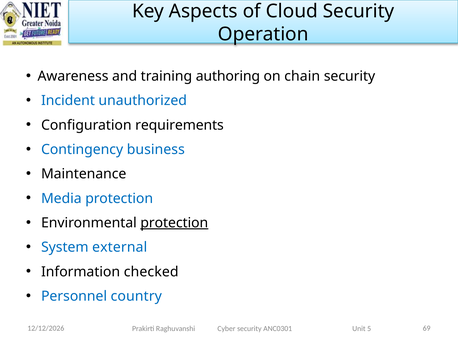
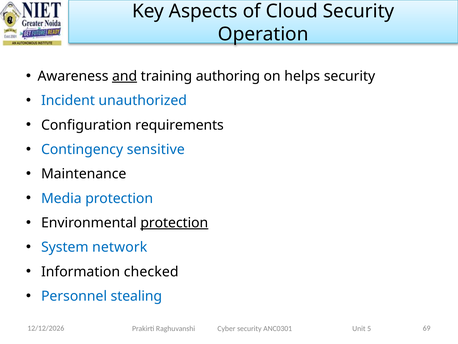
and underline: none -> present (125, 76)
chain: chain -> helps (302, 76)
business: business -> sensitive (156, 149)
external: external -> network (120, 247)
country: country -> stealing (136, 296)
